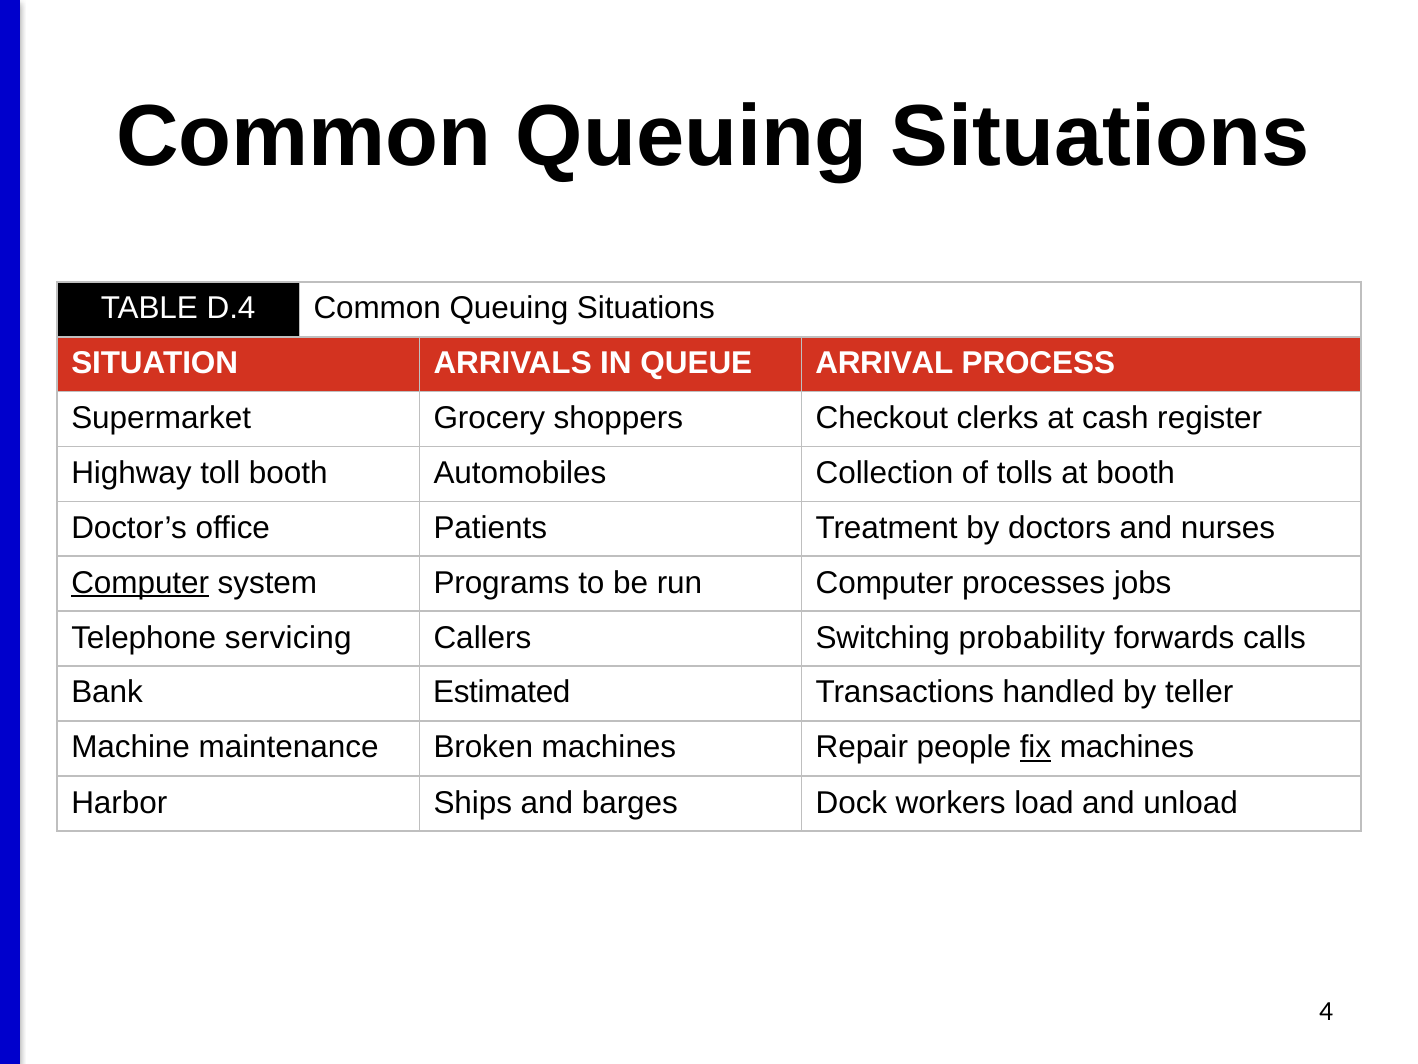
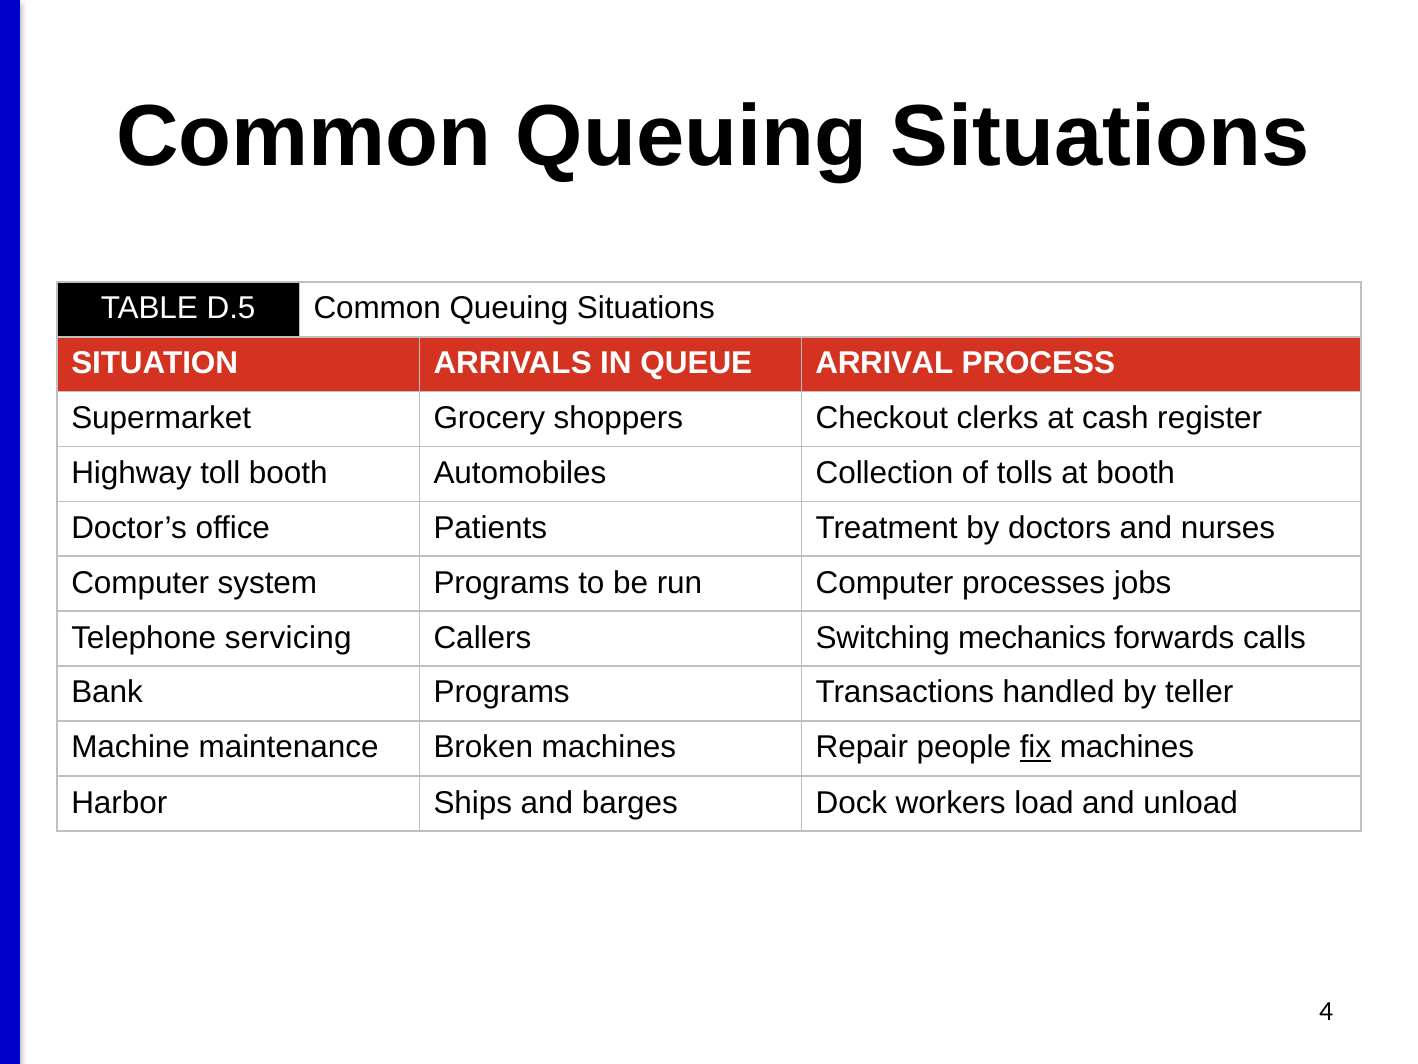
D.4: D.4 -> D.5 (231, 308)
Computer underline: present -> none (140, 582)
probability: probability -> mechanics (1032, 637)
Bank Estimated: Estimated -> Programs (502, 692)
